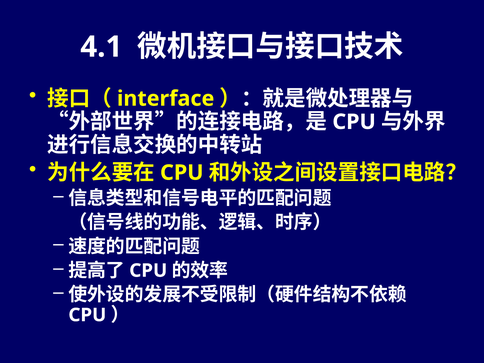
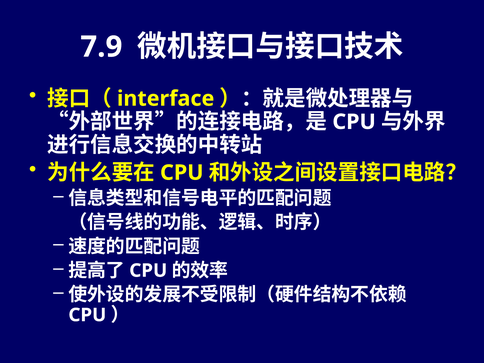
4.1: 4.1 -> 7.9 (101, 47)
